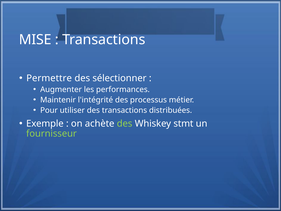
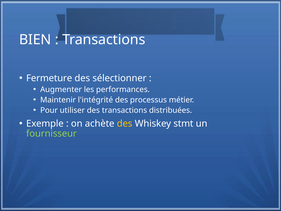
MISE: MISE -> BIEN (35, 40)
Permettre: Permettre -> Fermeture (49, 78)
des colour: light green -> yellow (125, 123)
